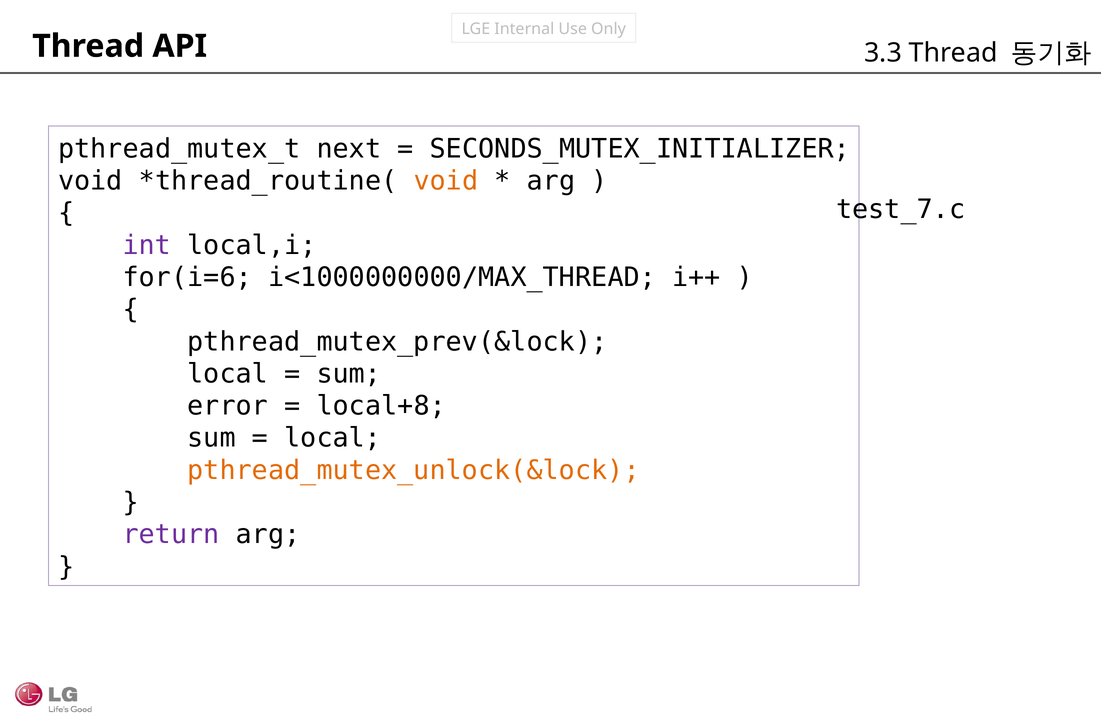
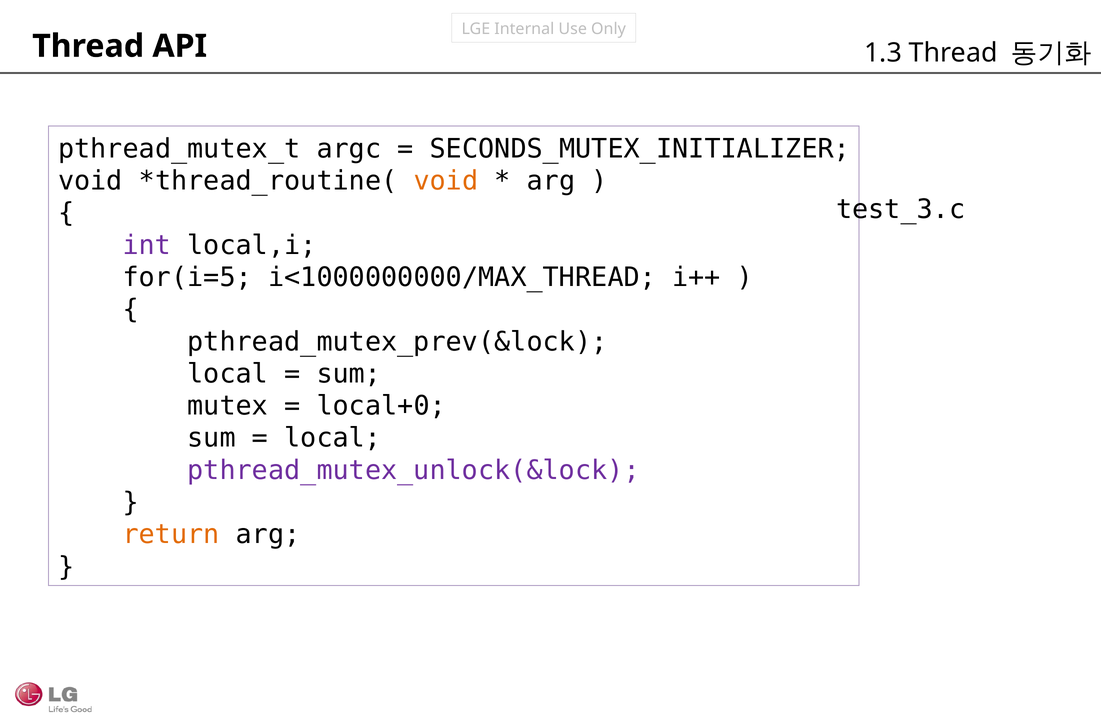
3.3: 3.3 -> 1.3 (883, 53)
next: next -> argc (349, 149)
test_7.c: test_7.c -> test_3.c (901, 210)
for(i=6: for(i=6 -> for(i=5 (187, 277)
error: error -> mutex (228, 406)
local+8: local+8 -> local+0 (381, 406)
pthread_mutex_unlock(&lock colour: orange -> purple (413, 470)
return colour: purple -> orange (171, 535)
